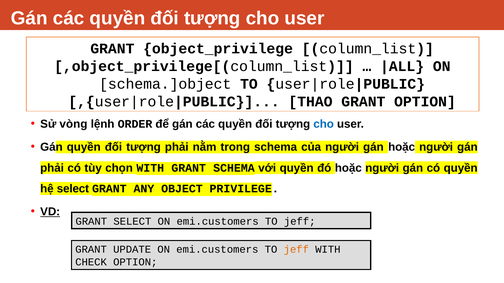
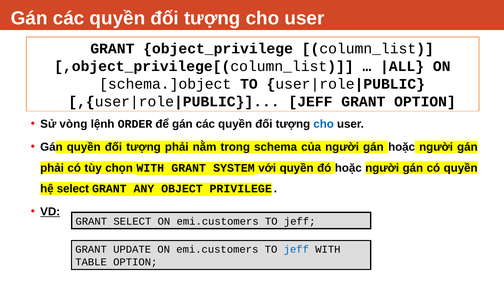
THAO: THAO -> JEFF (310, 102)
GRANT SCHEMA: SCHEMA -> SYSTEM (234, 168)
jeff colour: orange -> blue (296, 250)
CHECK: CHECK -> TABLE (91, 262)
